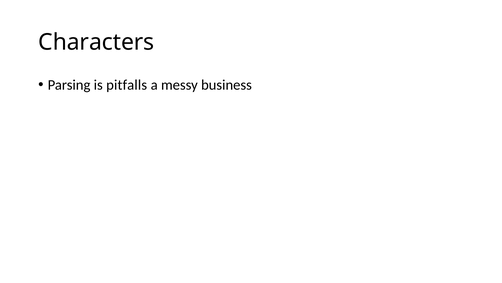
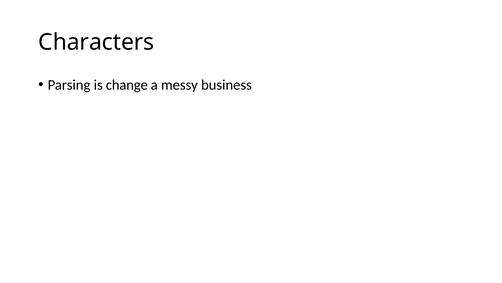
pitfalls: pitfalls -> change (127, 85)
